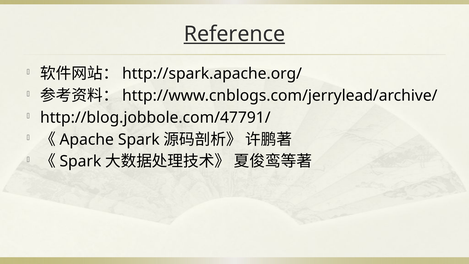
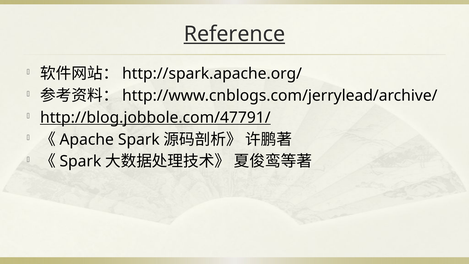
http://blog.jobbole.com/47791/ underline: none -> present (155, 118)
